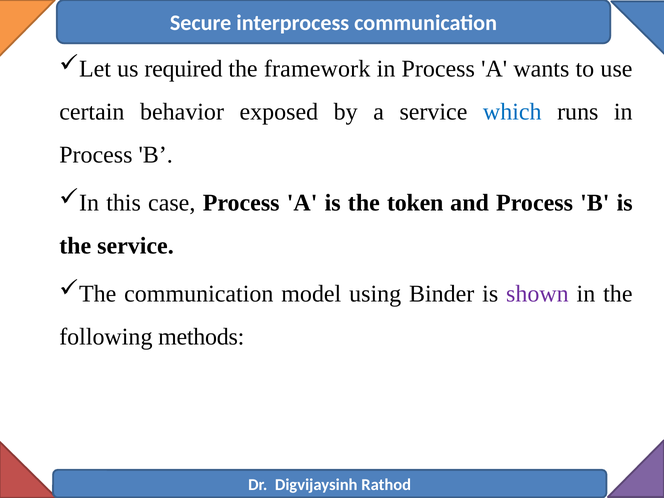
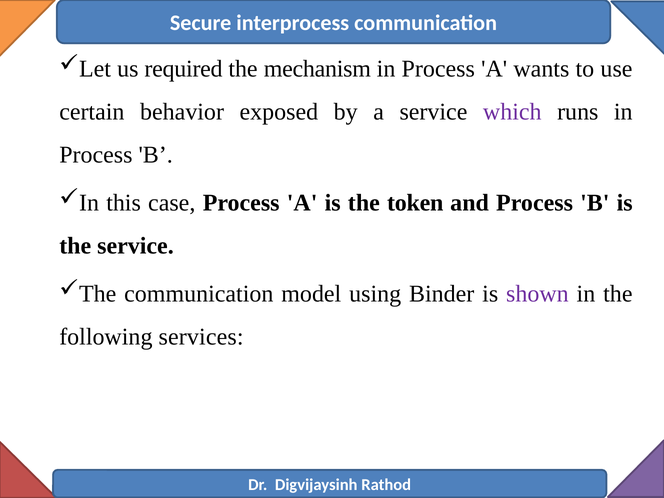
framework: framework -> mechanism (317, 69)
which colour: blue -> purple (512, 112)
methods: methods -> services (201, 337)
